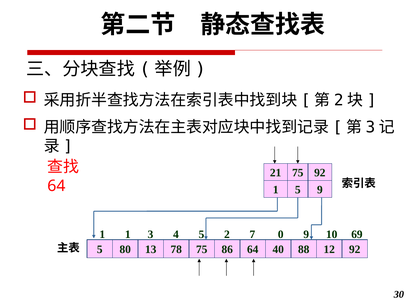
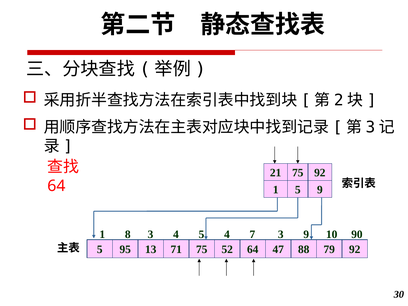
1 1: 1 -> 8 (128, 234)
5 2: 2 -> 4 (227, 234)
7 0: 0 -> 3 (281, 234)
69: 69 -> 90 (357, 234)
80: 80 -> 95 (125, 250)
78: 78 -> 71 (176, 250)
86: 86 -> 52 (227, 250)
40: 40 -> 47 (278, 250)
12: 12 -> 79 (329, 250)
